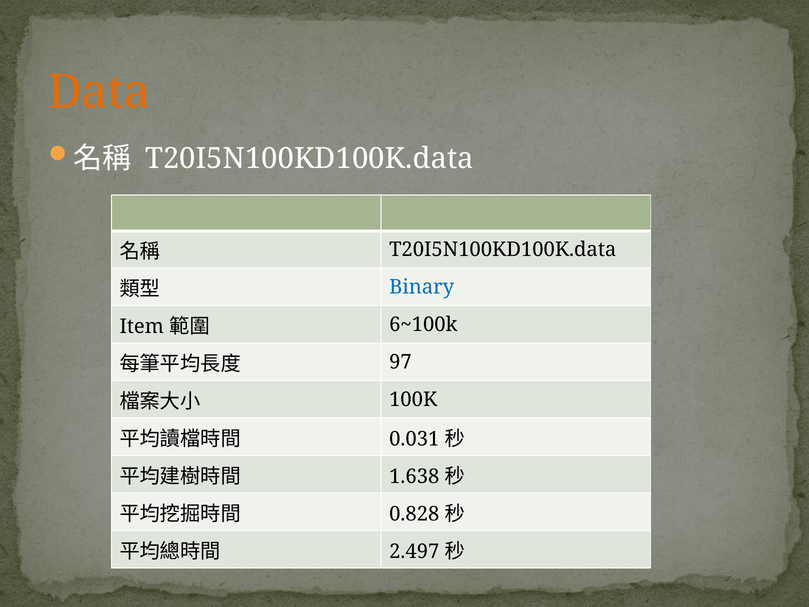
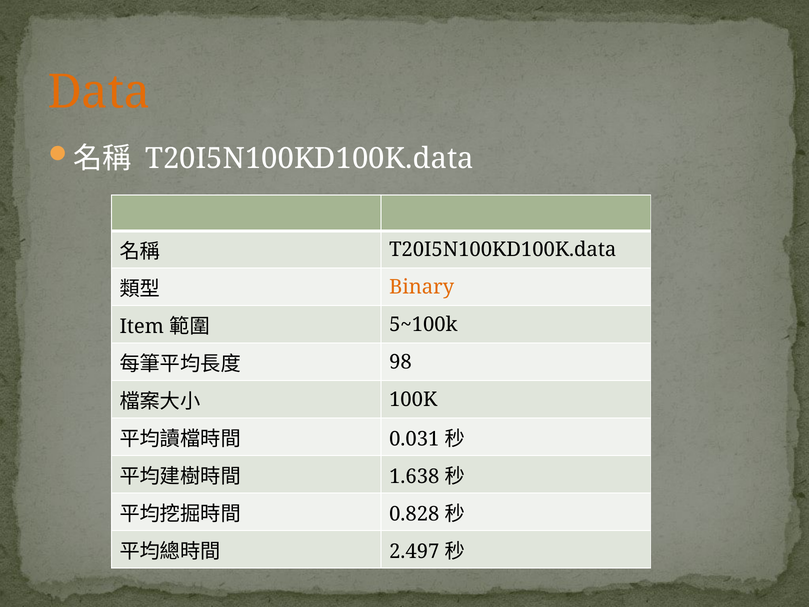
Binary colour: blue -> orange (422, 287)
6~100k: 6~100k -> 5~100k (423, 324)
97: 97 -> 98 (400, 362)
